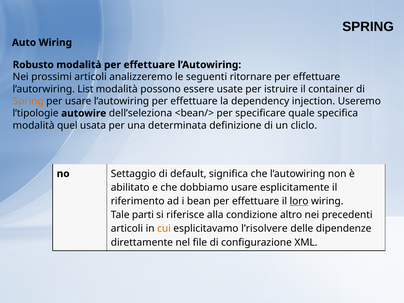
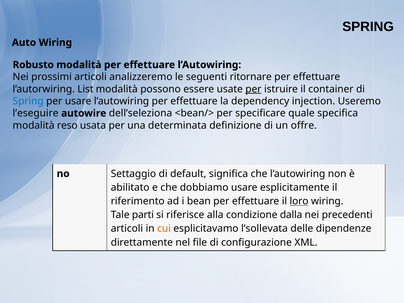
per underline: none -> present (253, 89)
Spring colour: orange -> blue (28, 101)
l’tipologie: l’tipologie -> l’eseguire (36, 113)
quel: quel -> reso (67, 125)
cliclo: cliclo -> offre (304, 125)
altro: altro -> dalla (291, 215)
l’risolvere: l’risolvere -> l’sollevata (264, 229)
